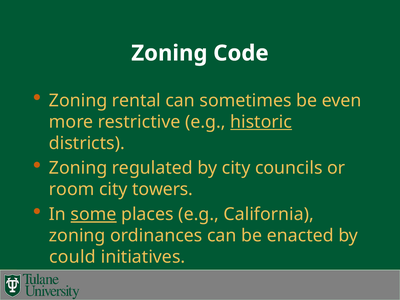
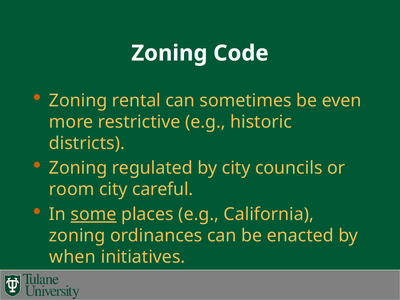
historic underline: present -> none (261, 122)
towers: towers -> careful (163, 189)
could: could -> when (72, 257)
